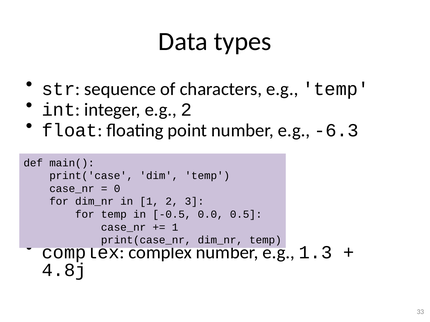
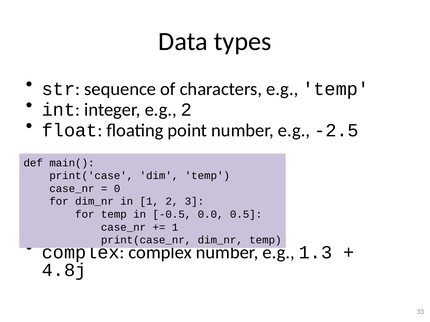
-6.3: -6.3 -> -2.5 (336, 131)
